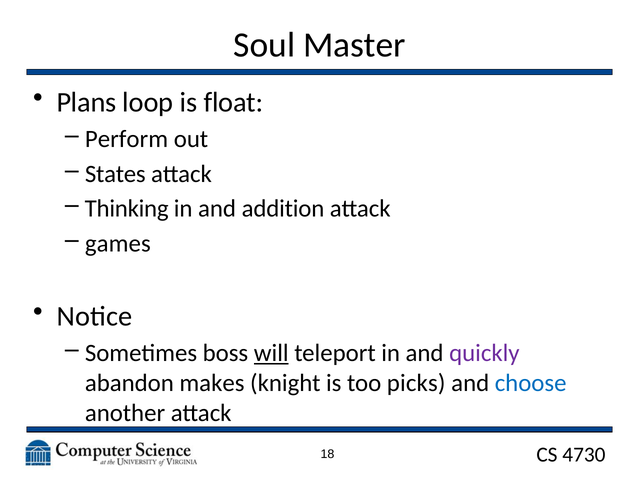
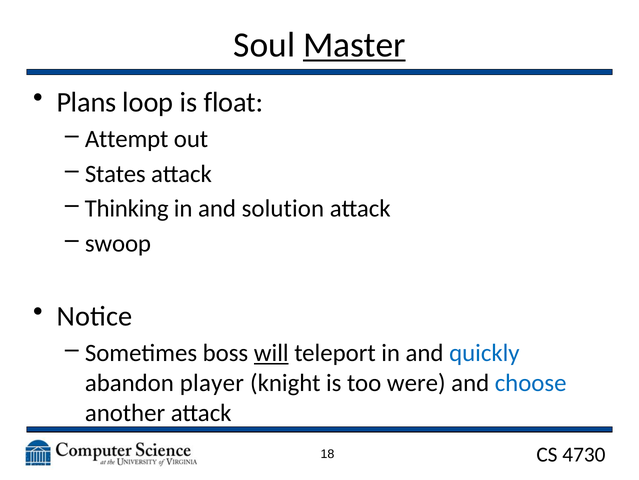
Master underline: none -> present (354, 45)
Perform: Perform -> Attempt (127, 139)
addition: addition -> solution (283, 208)
games: games -> swoop (118, 243)
quickly colour: purple -> blue (484, 353)
makes: makes -> player (212, 382)
picks: picks -> were (416, 382)
